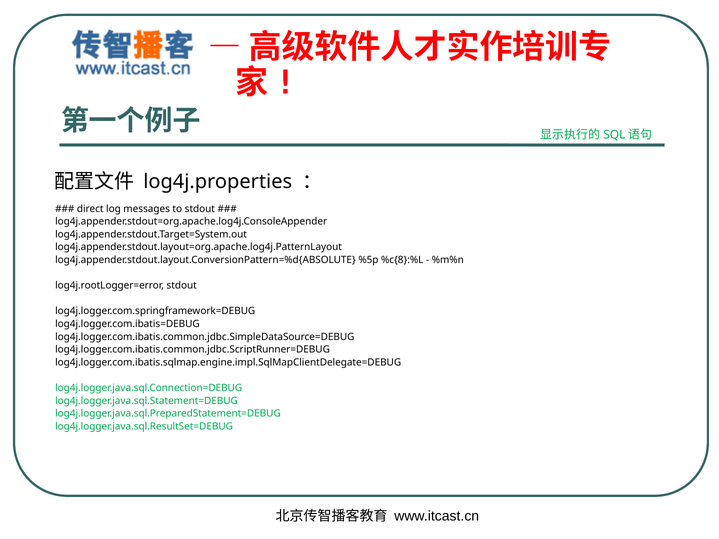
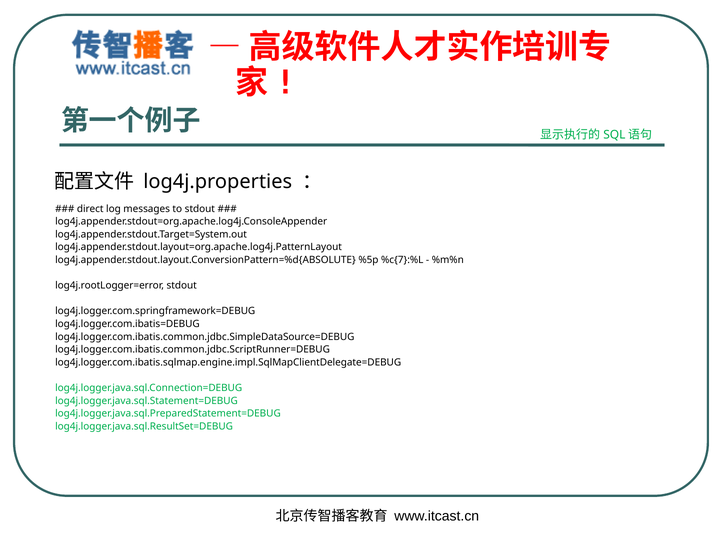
%c{8}:%L: %c{8}:%L -> %c{7}:%L (402, 260)
